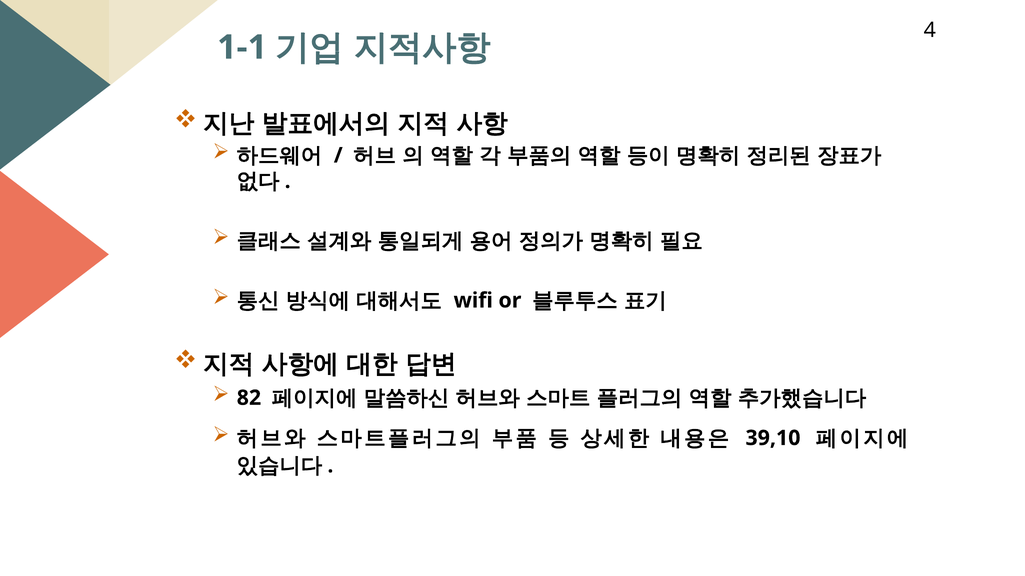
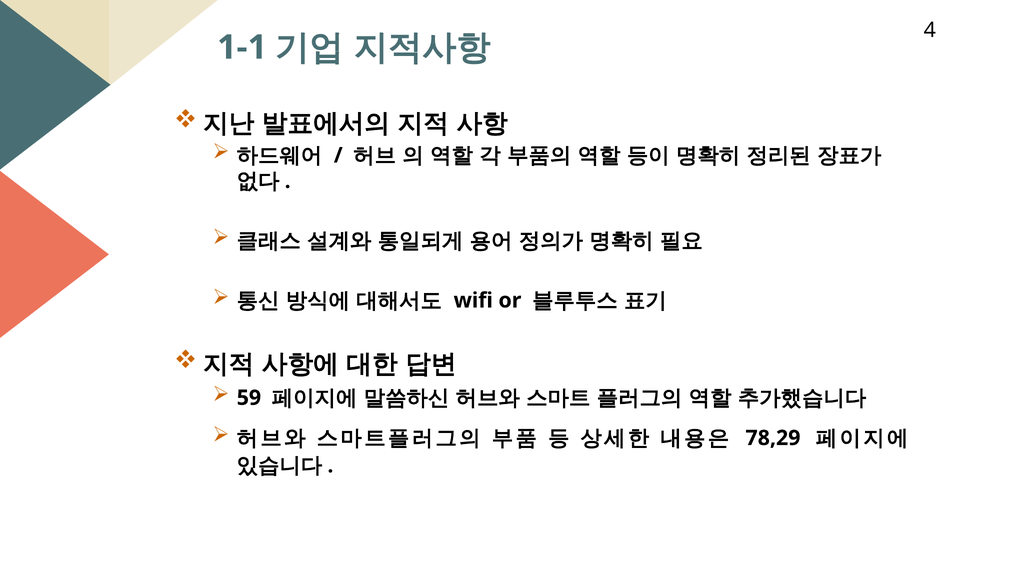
82: 82 -> 59 (249, 398)
39,10: 39,10 -> 78,29 (773, 438)
